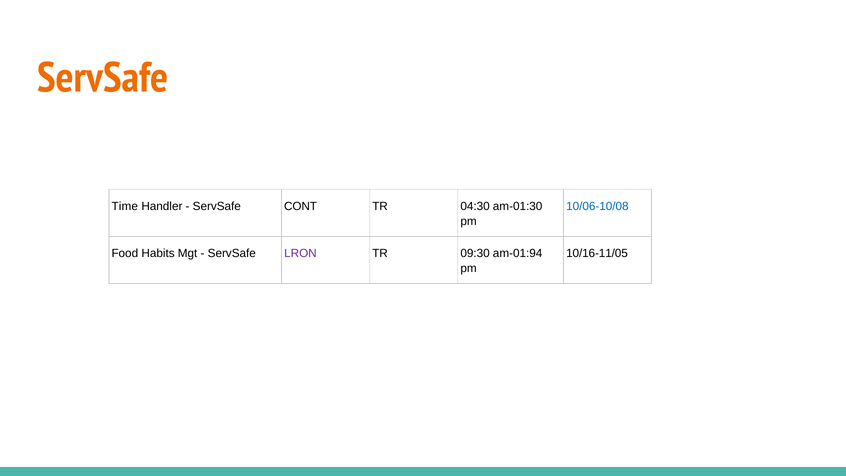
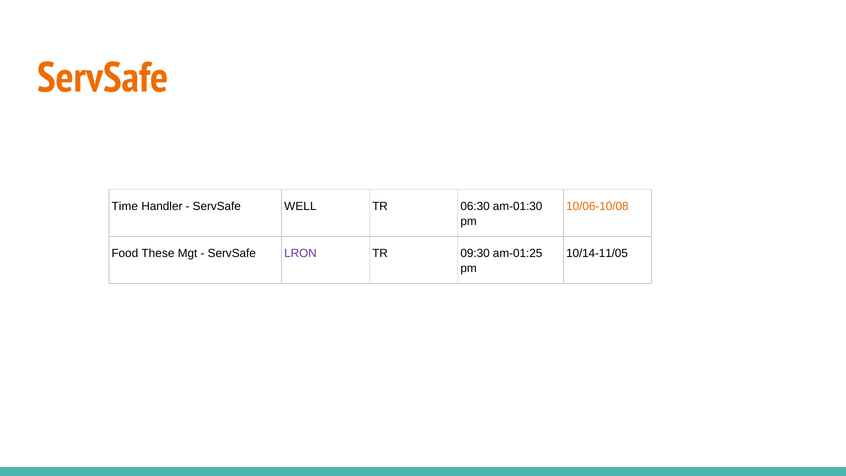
CONT: CONT -> WELL (300, 206)
04:30: 04:30 -> 06:30 (475, 206)
10/06-10/08 colour: blue -> orange (597, 206)
Habits: Habits -> These (158, 253)
am-01:94: am-01:94 -> am-01:25 (518, 253)
10/16-11/05: 10/16-11/05 -> 10/14-11/05 (597, 253)
